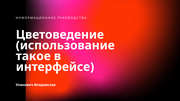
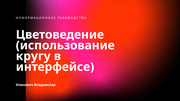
такое: такое -> кругу (33, 56)
